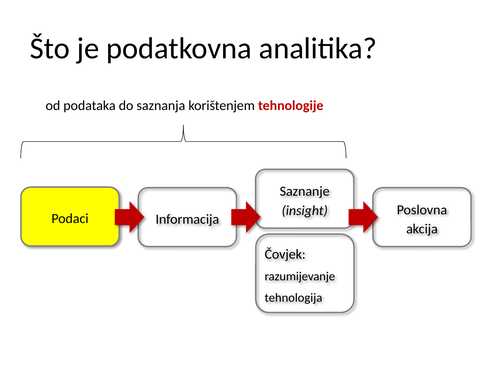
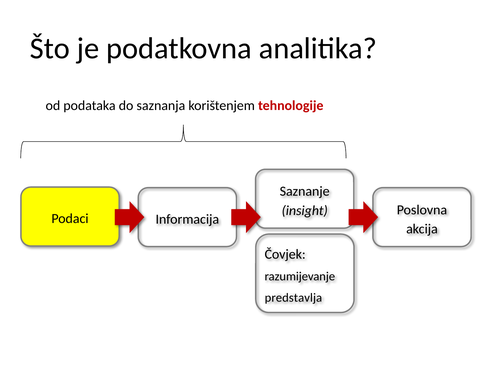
tehnologija: tehnologija -> predstavlja (293, 298)
